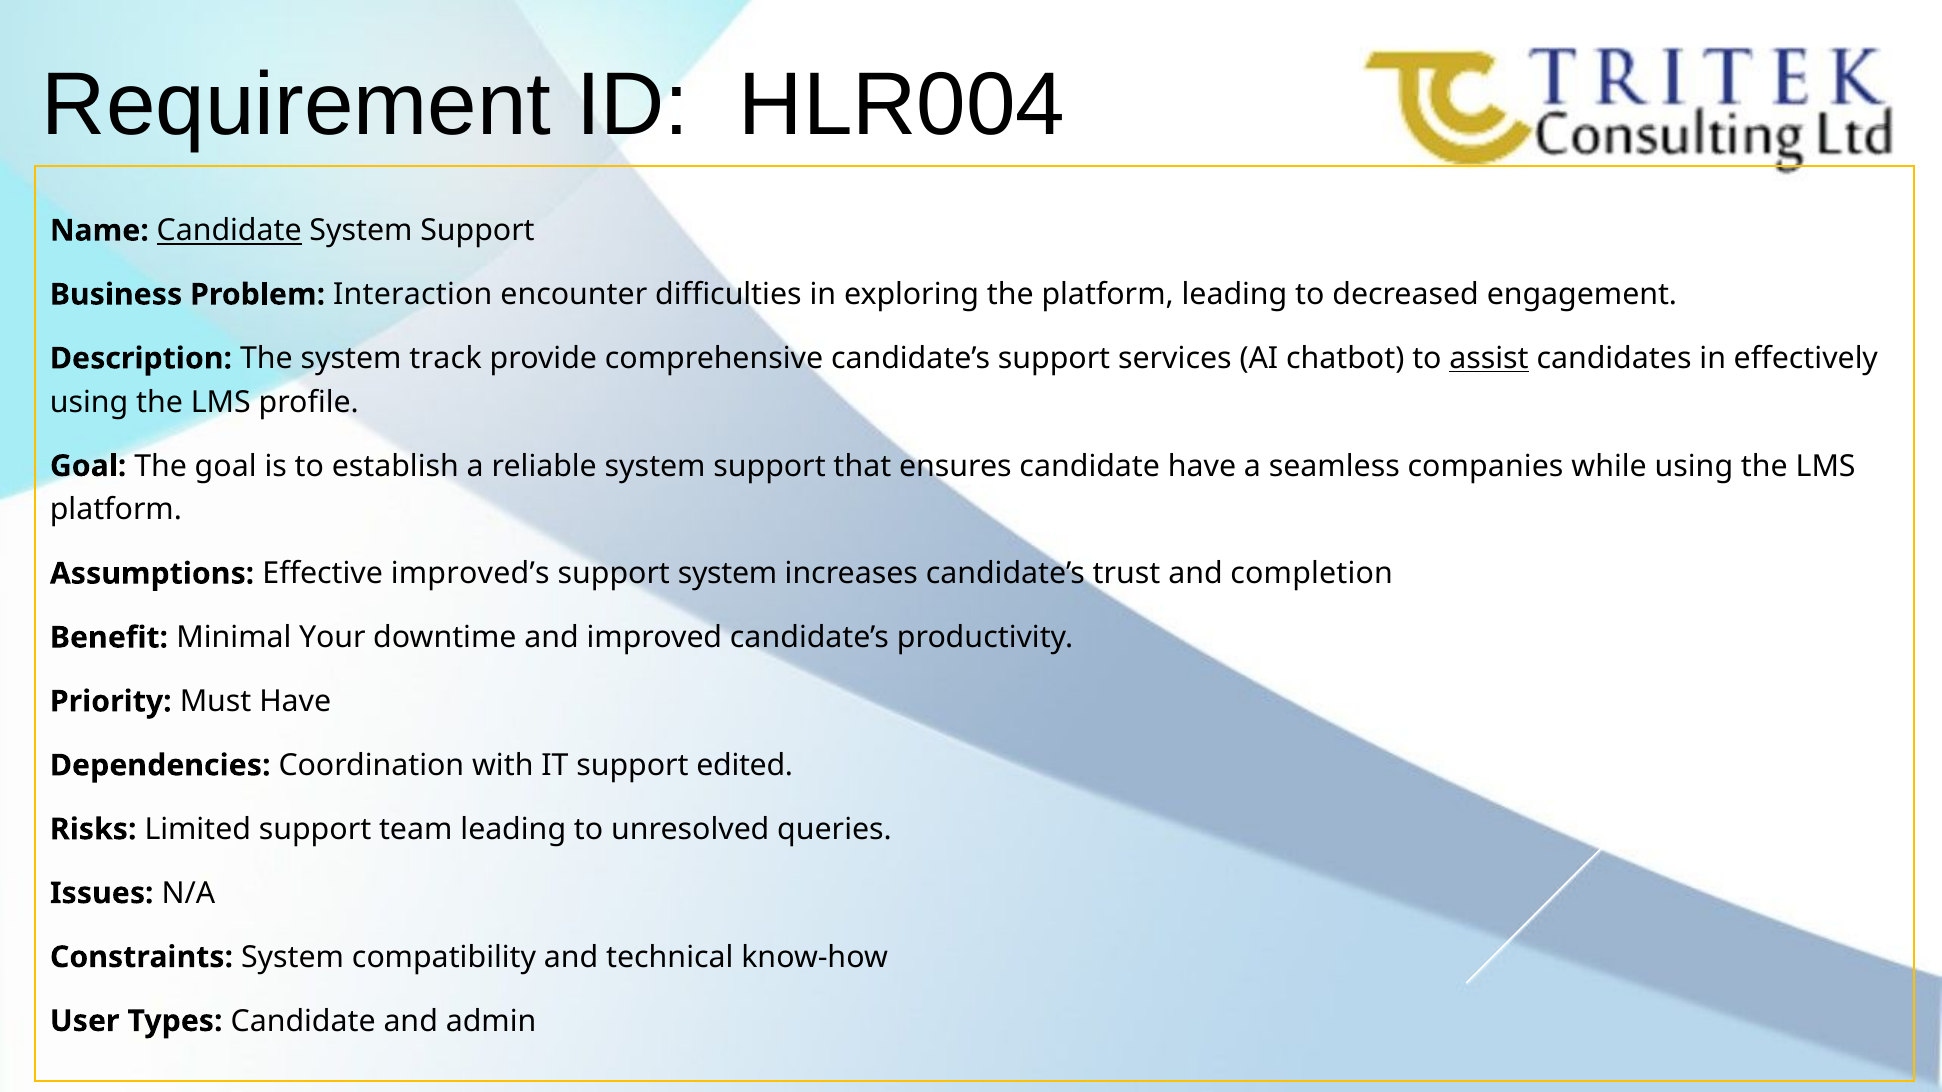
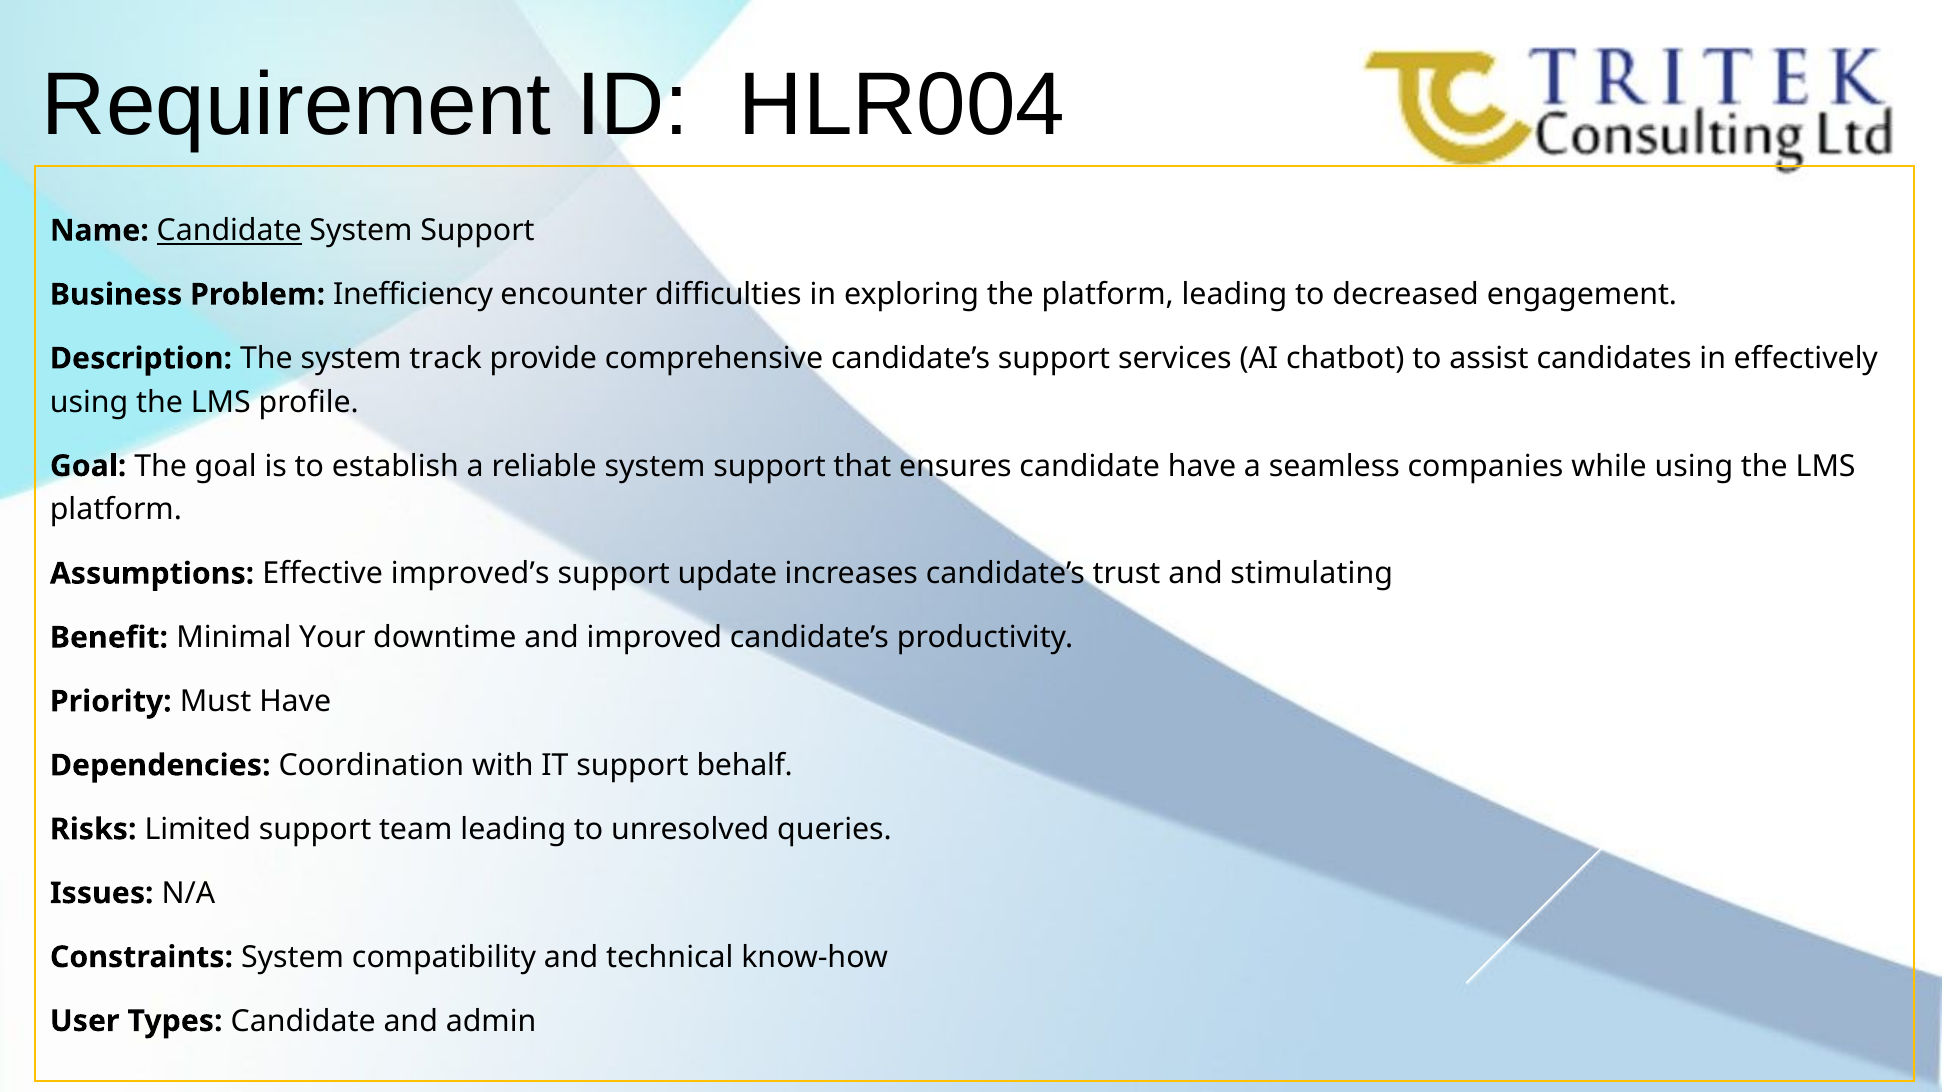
Interaction: Interaction -> Inefficiency (413, 295)
assist underline: present -> none (1489, 359)
support system: system -> update (728, 574)
completion: completion -> stimulating (1312, 574)
edited: edited -> behalf (745, 766)
